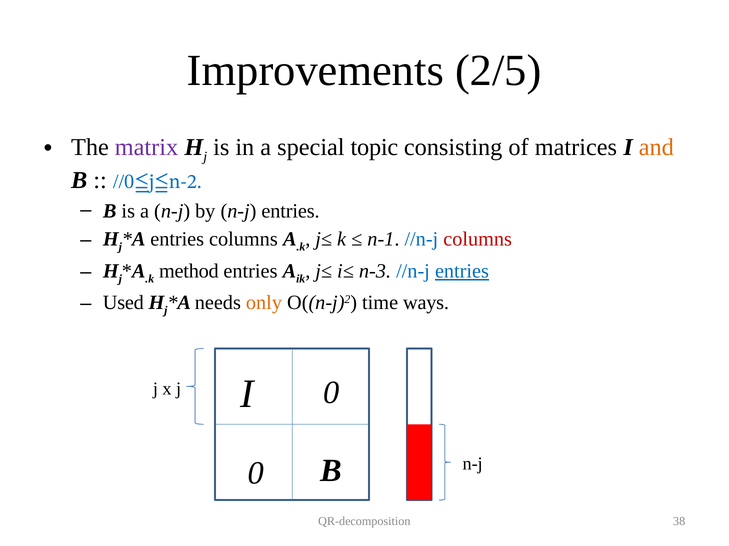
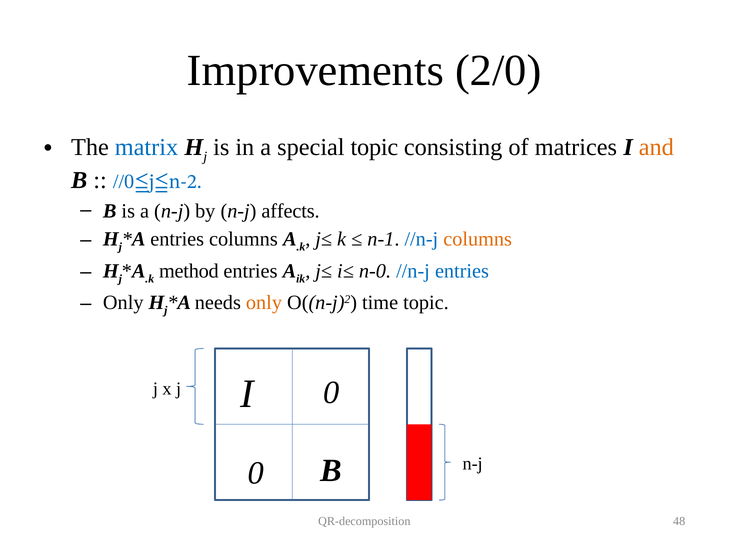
2/5: 2/5 -> 2/0 (498, 71)
matrix colour: purple -> blue (147, 148)
n-j entries: entries -> affects (291, 211)
columns colour: red -> orange (478, 240)
n-3: n-3 -> n-0 (375, 271)
entries underline: present -> none (462, 271)
Used: Used -> Only (123, 303)
time ways: ways -> topic (426, 303)
38: 38 -> 48 (679, 522)
